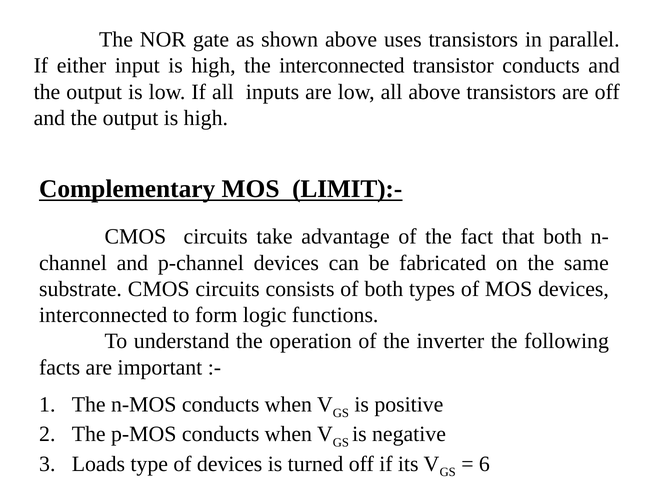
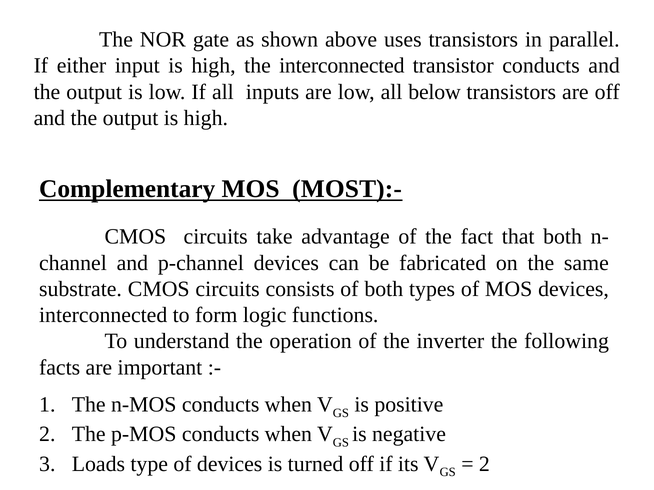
all above: above -> below (435, 92)
LIMIT):-: LIMIT):- -> MOST):- (347, 189)
6: 6 -> 2 (484, 464)
